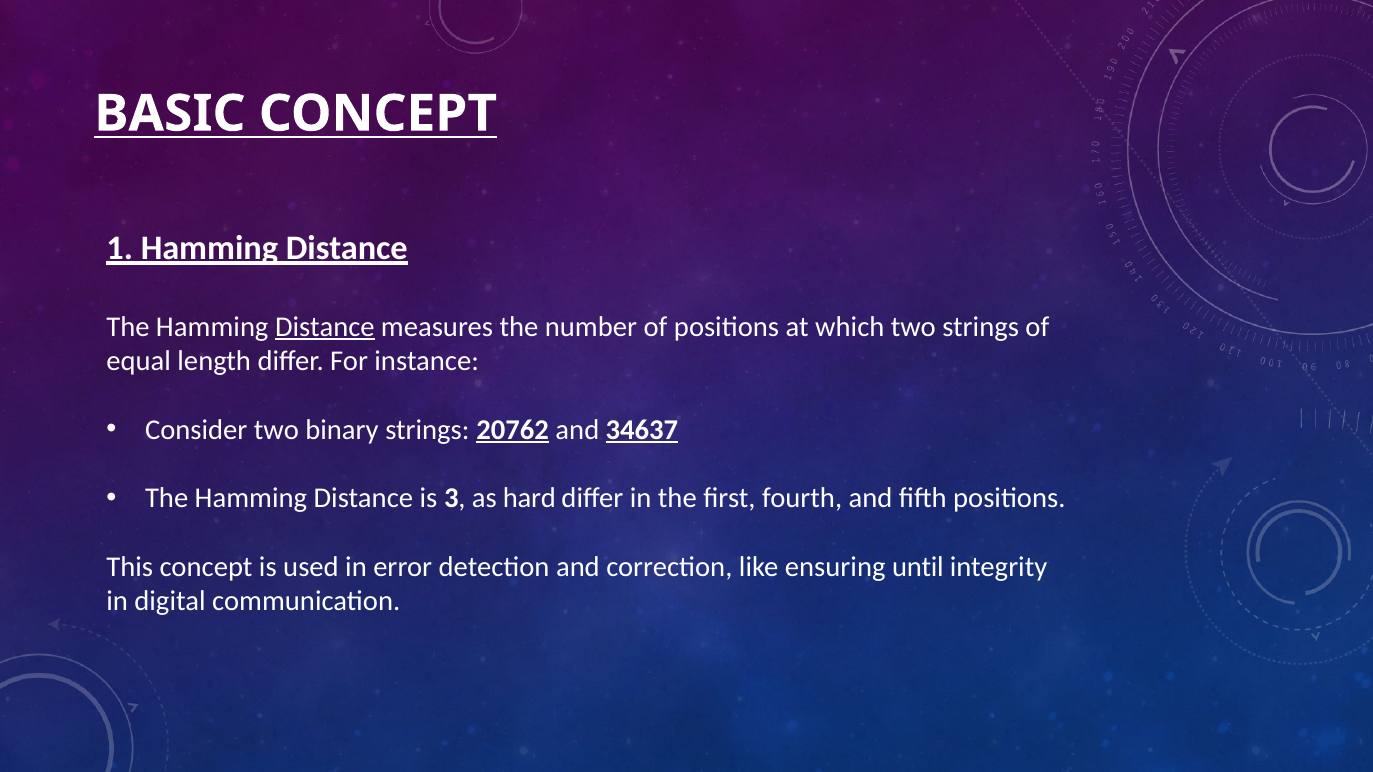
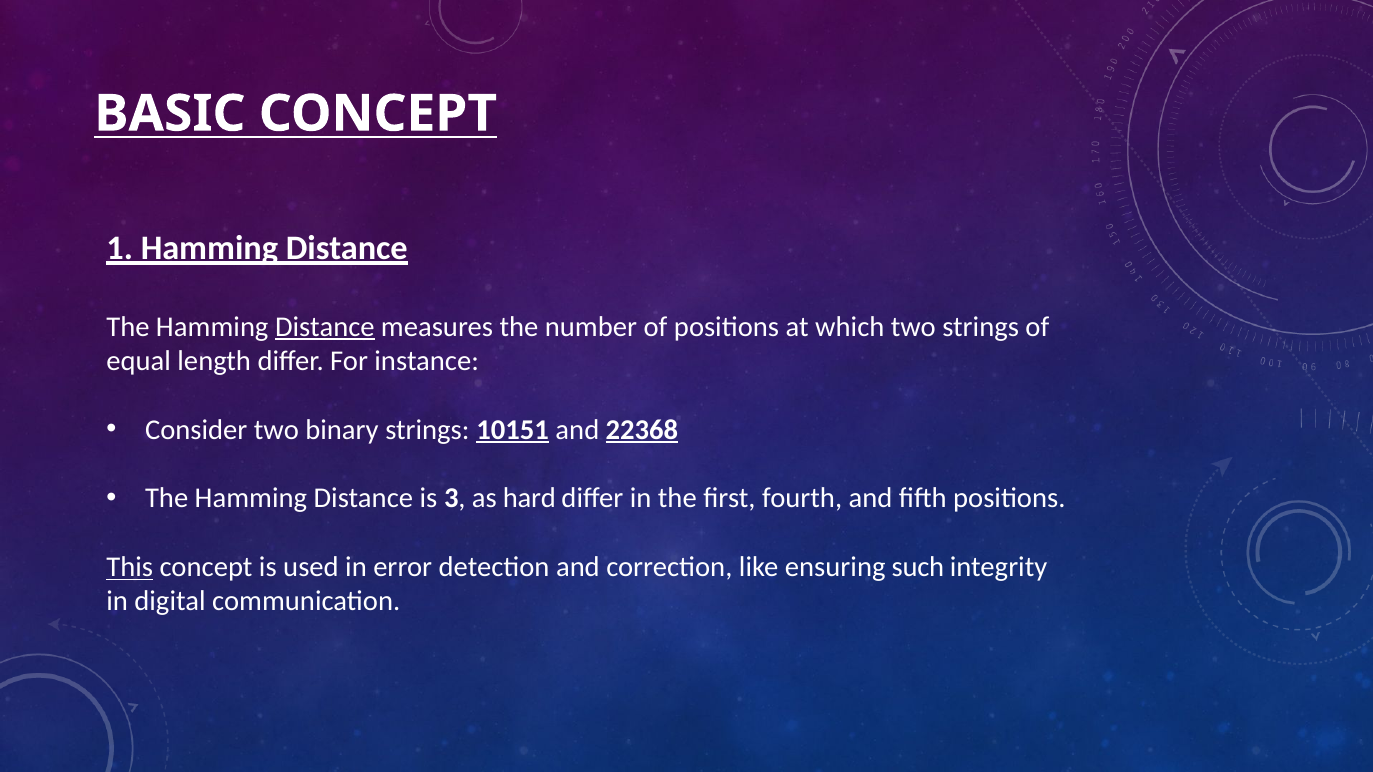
20762: 20762 -> 10151 (513, 430)
34637: 34637 -> 22368 (642, 430)
This underline: none -> present (130, 567)
until: until -> such (918, 567)
